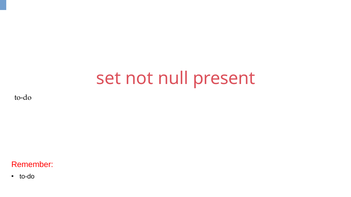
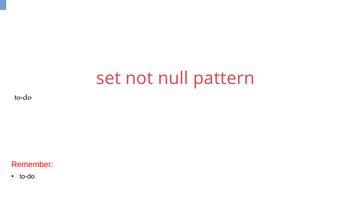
present: present -> pattern (224, 79)
